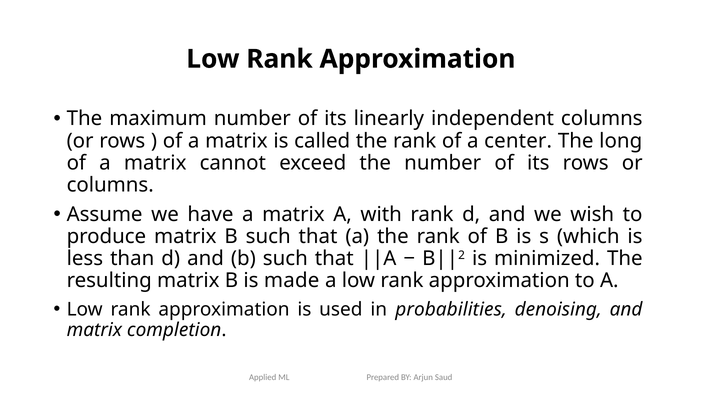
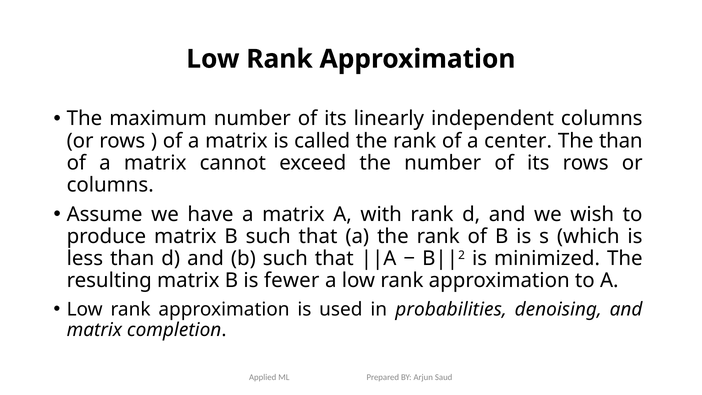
The long: long -> than (621, 141)
made: made -> fewer (292, 280)
